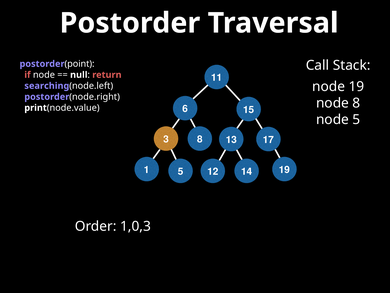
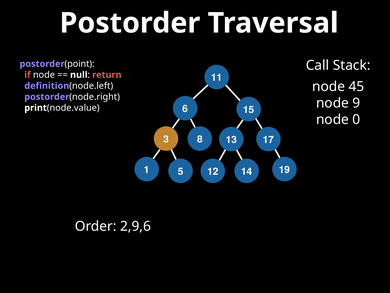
node 19: 19 -> 45 (356, 86)
searching: searching -> definition (47, 86)
node 8: 8 -> 9 (356, 103)
node 5: 5 -> 0 (356, 119)
1,0,3: 1,0,3 -> 2,9,6 (135, 226)
